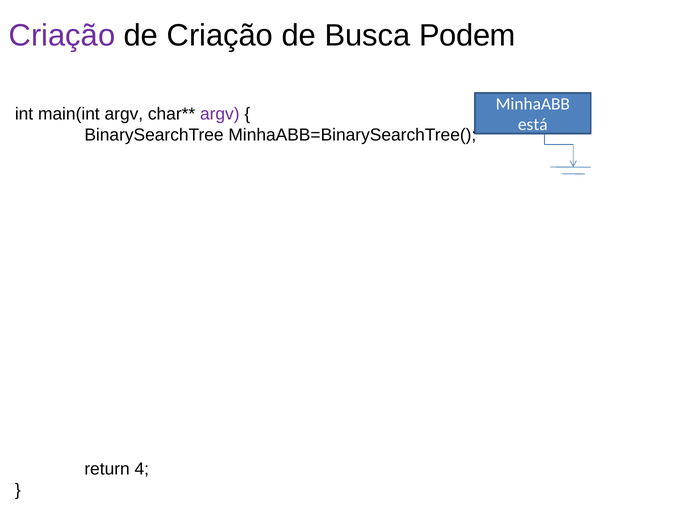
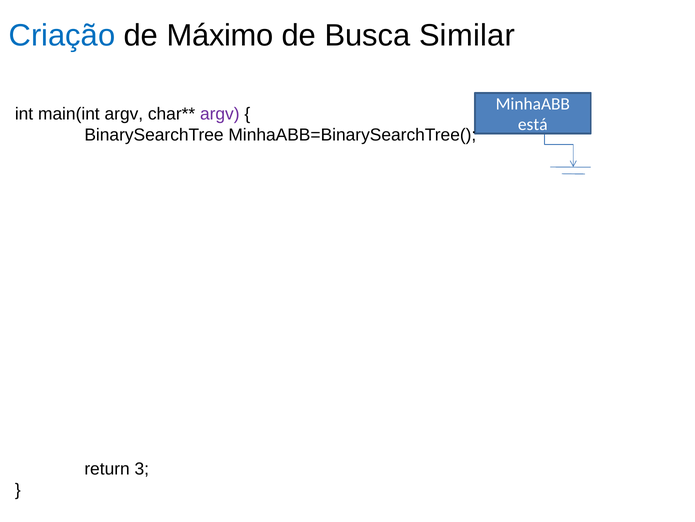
Criação colour: purple -> blue (62, 36)
de Criação: Criação -> Máximo (220, 36)
Podem: Podem -> Similar (467, 36)
4: 4 -> 3 (142, 468)
